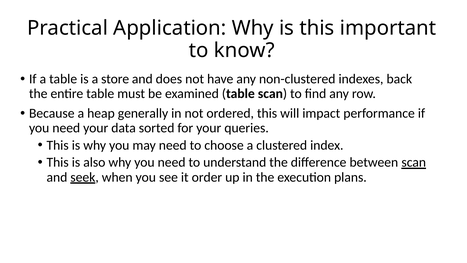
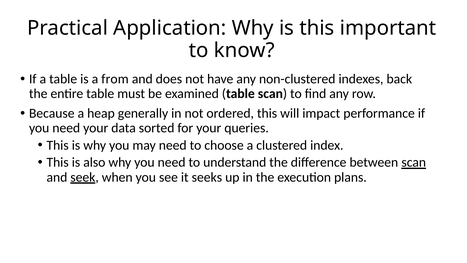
store: store -> from (115, 79)
order: order -> seeks (207, 177)
